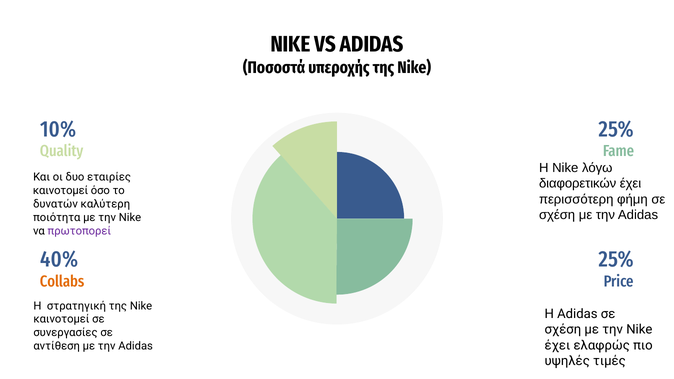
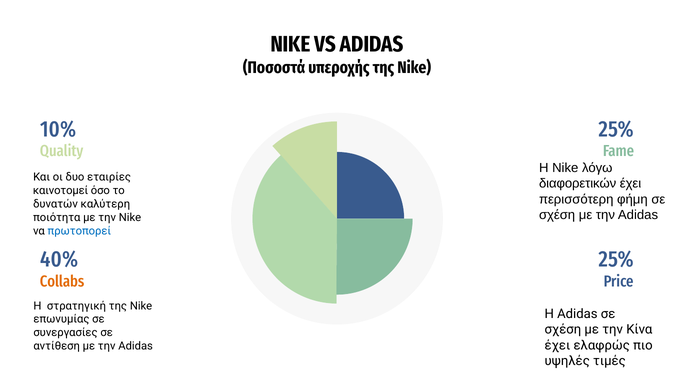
πρωτοπορεί colour: purple -> blue (79, 231)
καινοτομεί: καινοτομεί -> επωνυμίας (61, 319)
Νike: Νike -> Κίνα (639, 330)
